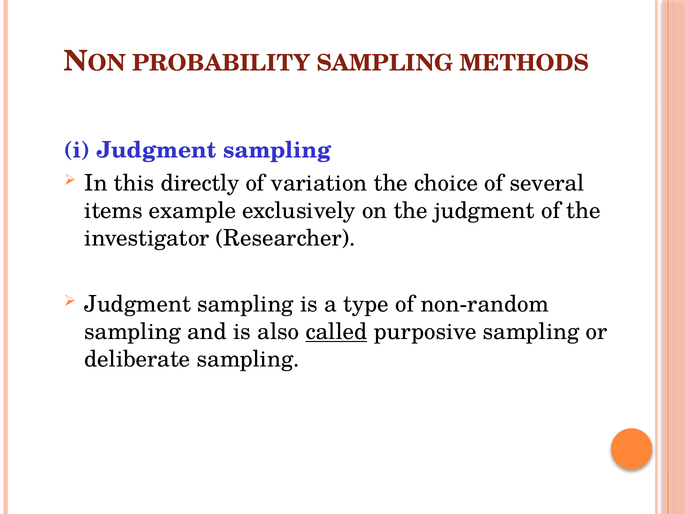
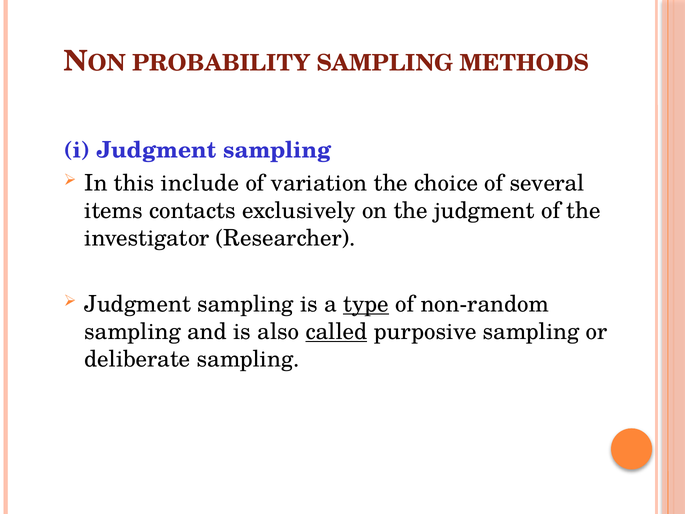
directly: directly -> include (200, 183)
example: example -> contacts (192, 210)
type underline: none -> present (366, 304)
